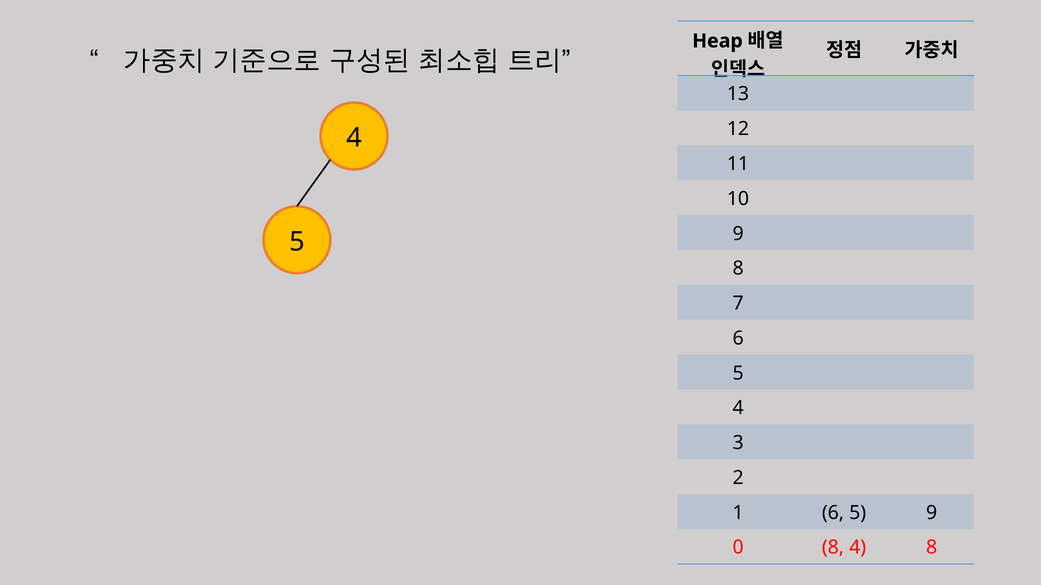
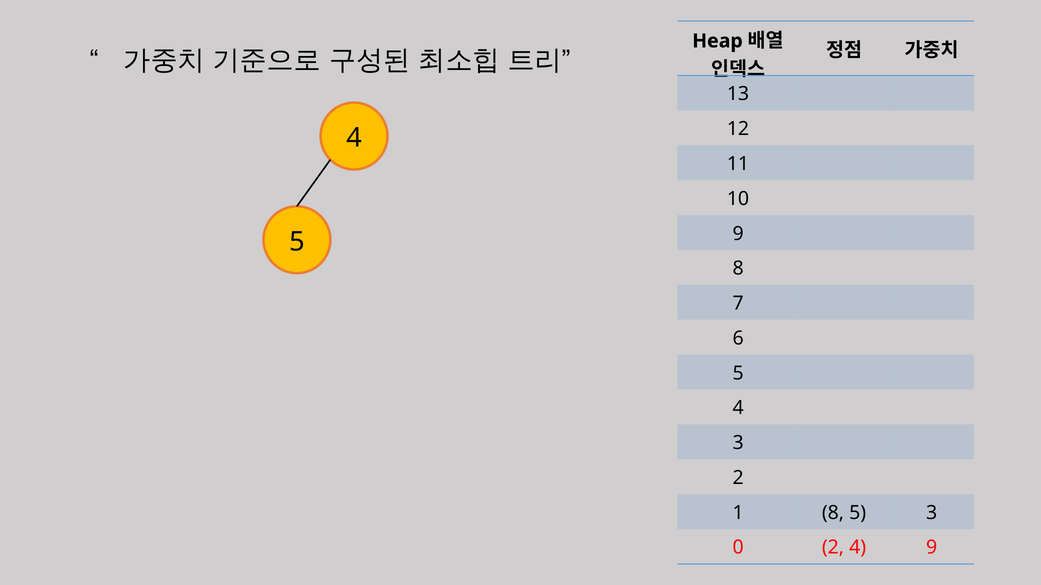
1 6: 6 -> 8 (833, 513)
5 9: 9 -> 3 (932, 513)
0 8: 8 -> 2 (833, 548)
4 8: 8 -> 9 (932, 548)
